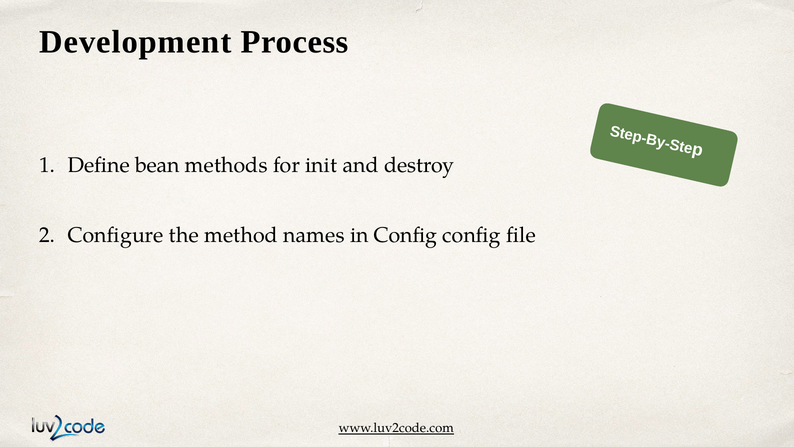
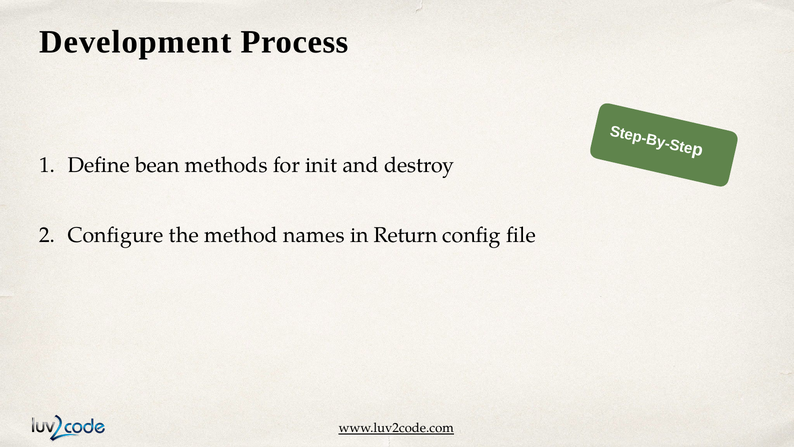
in Config: Config -> Return (406, 235)
